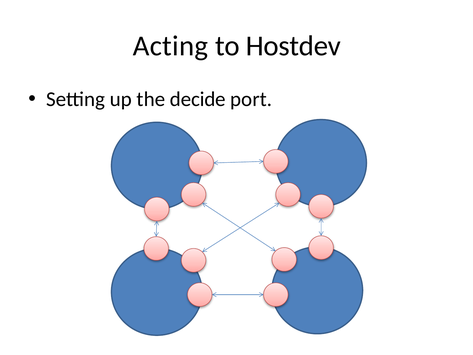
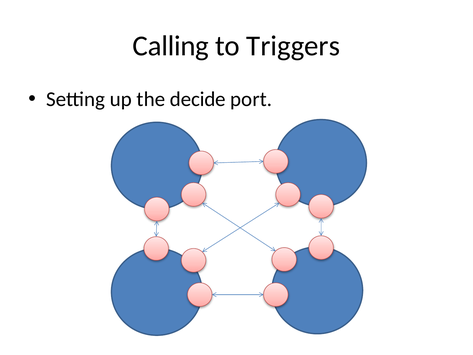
Acting: Acting -> Calling (171, 46)
Hostdev: Hostdev -> Triggers (293, 46)
